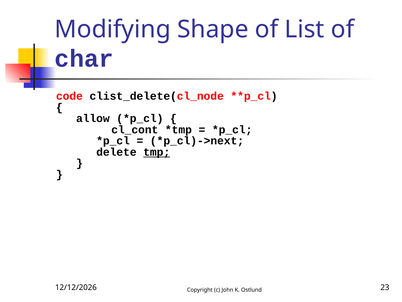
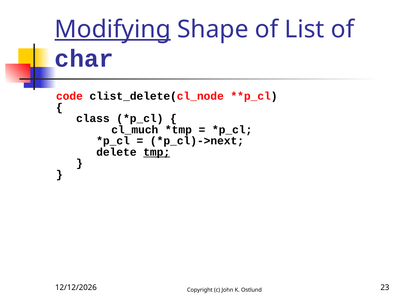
Modifying underline: none -> present (113, 29)
allow: allow -> class (93, 118)
cl_cont: cl_cont -> cl_much (135, 129)
